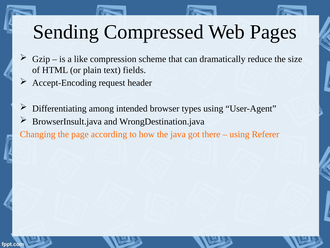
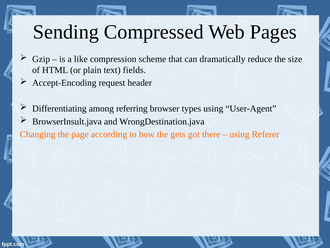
intended: intended -> referring (132, 108)
java: java -> gets (178, 134)
